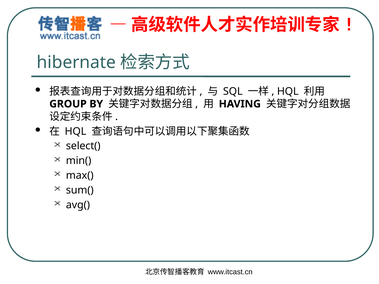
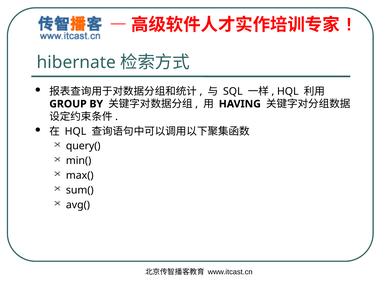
select(: select( -> query( (83, 146)
